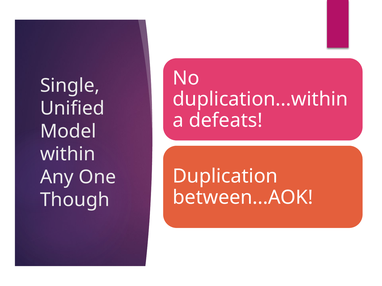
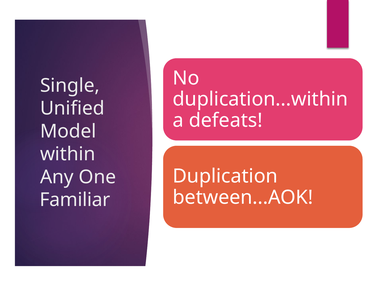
Though: Though -> Familiar (75, 200)
